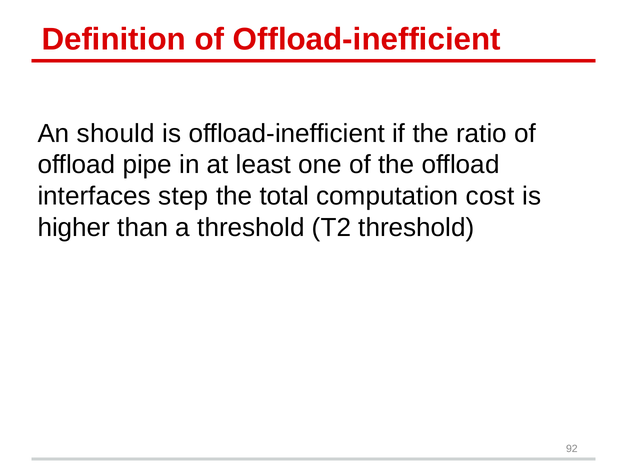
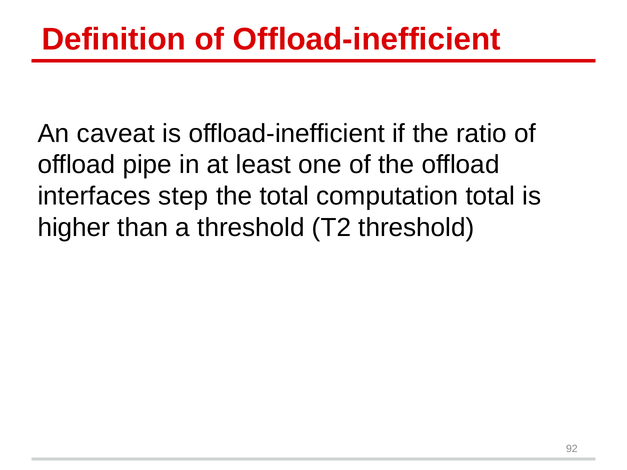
should: should -> caveat (116, 133)
computation cost: cost -> total (490, 196)
